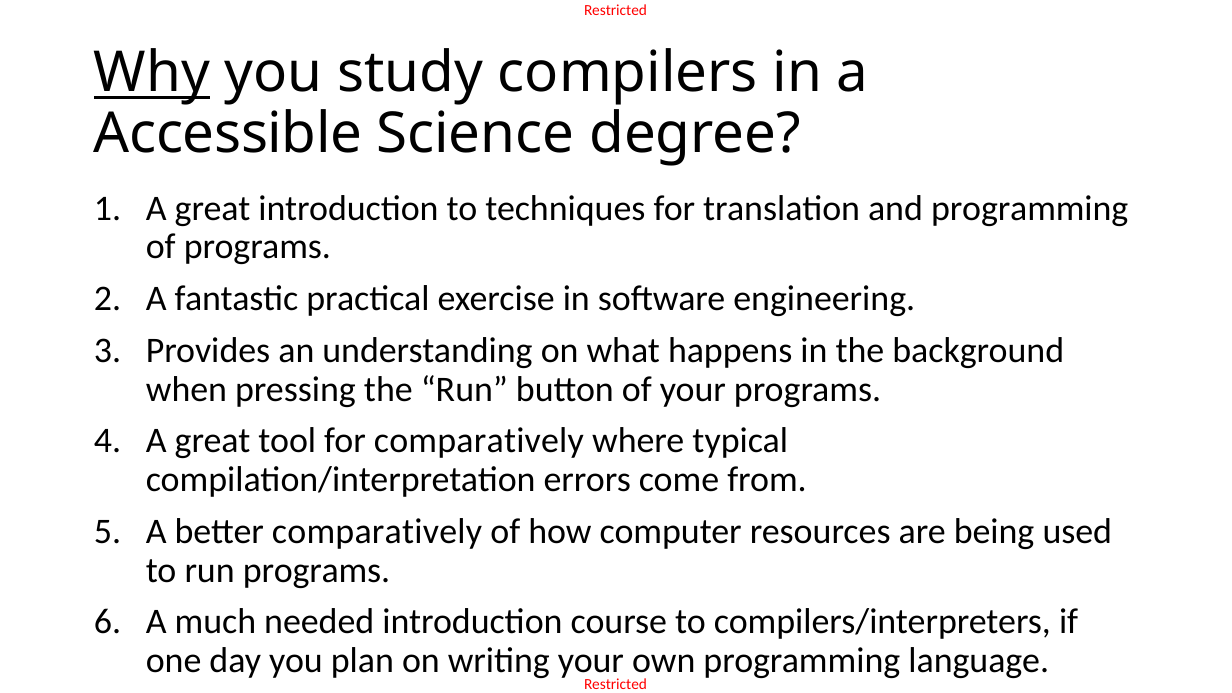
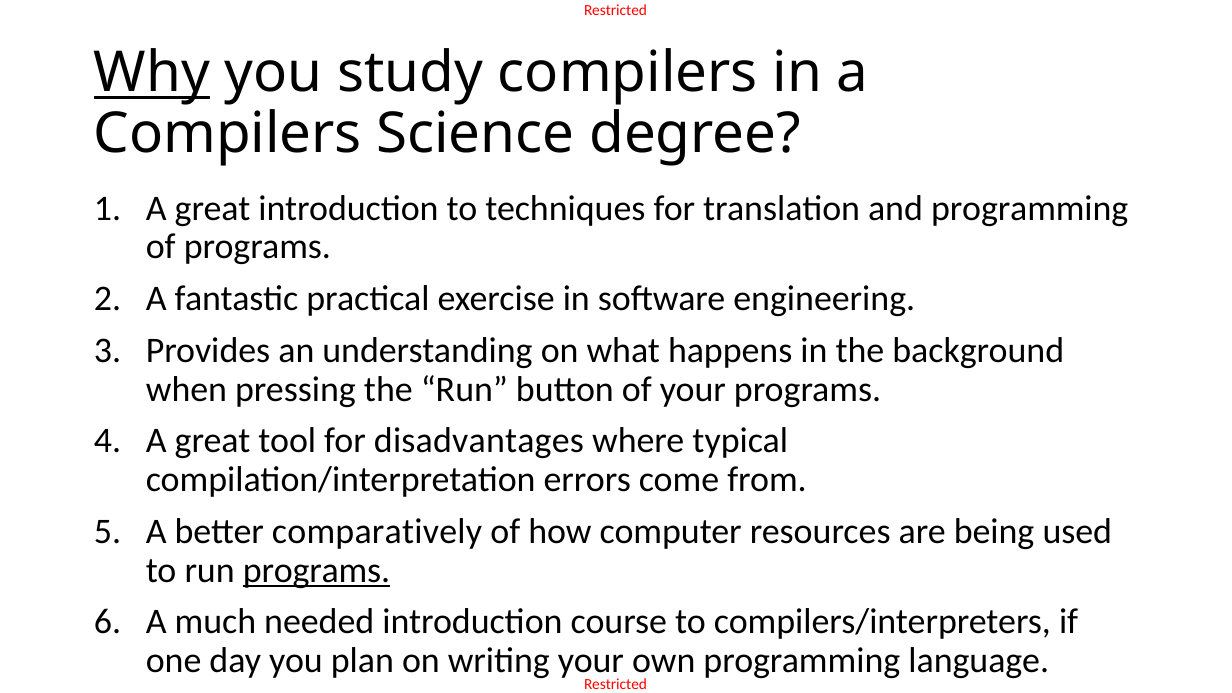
Accessible: Accessible -> Compilers (228, 134)
for comparatively: comparatively -> disadvantages (479, 441)
programs underline: none -> present (316, 570)
